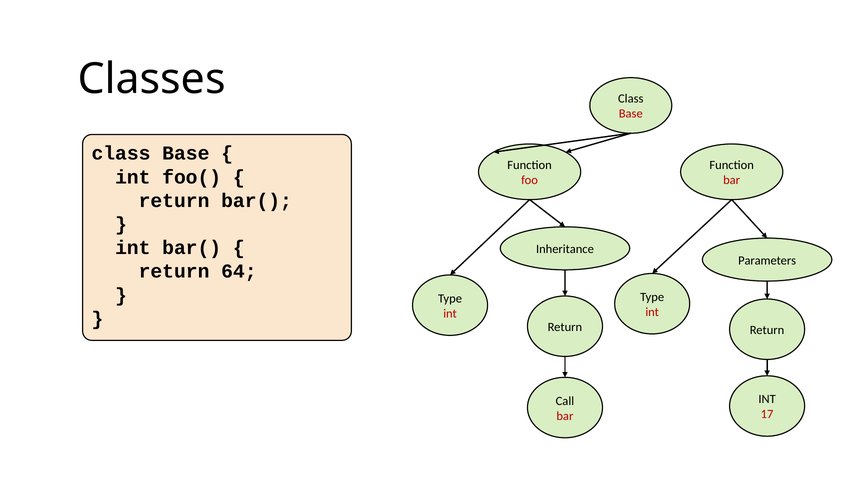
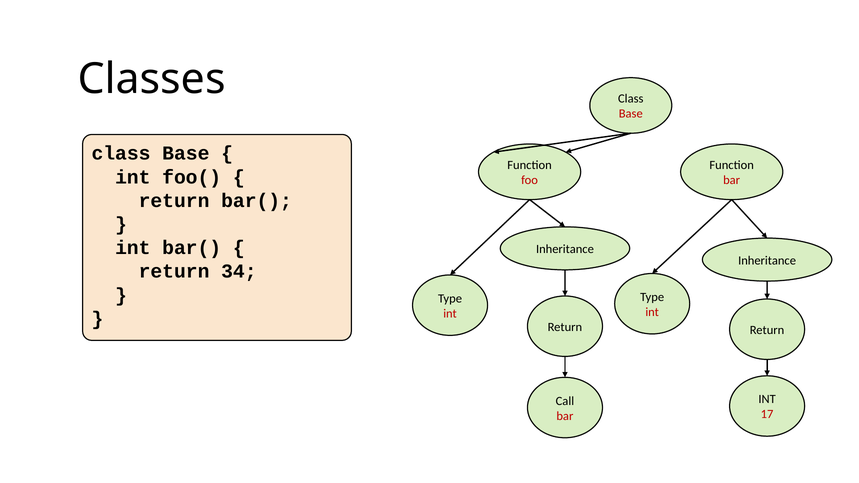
Parameters: Parameters -> Inheritance (767, 261)
64: 64 -> 34 (239, 272)
